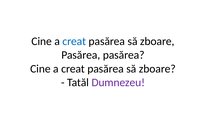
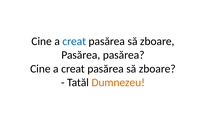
Dumnezeu colour: purple -> orange (118, 82)
